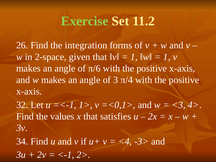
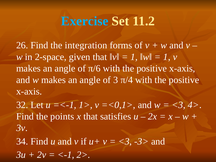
Exercise colour: light green -> light blue (85, 21)
values: values -> points (62, 116)
<4: <4 -> <3 (125, 141)
